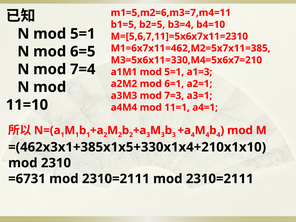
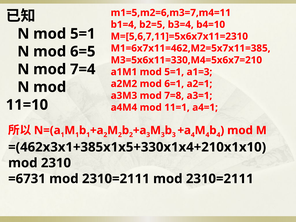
b1=5: b1=5 -> b1=4 (124, 25)
7=3: 7=3 -> 7=8 (174, 96)
